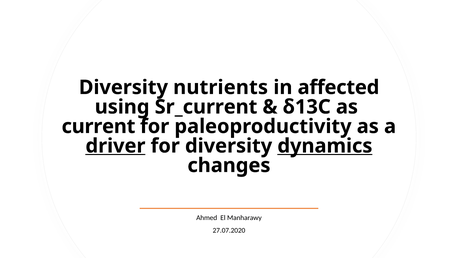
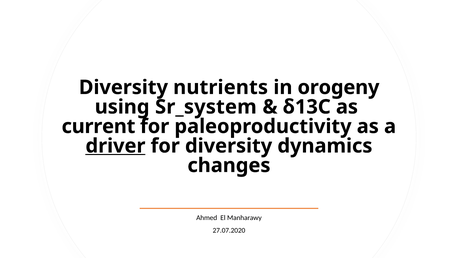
affected: affected -> orogeny (338, 87)
Sr_current: Sr_current -> Sr_system (206, 107)
dynamics underline: present -> none (325, 146)
